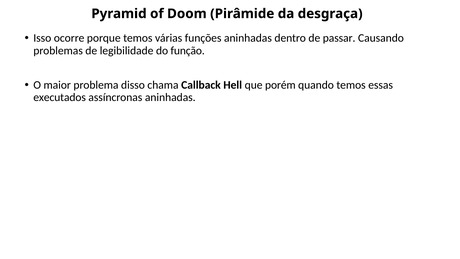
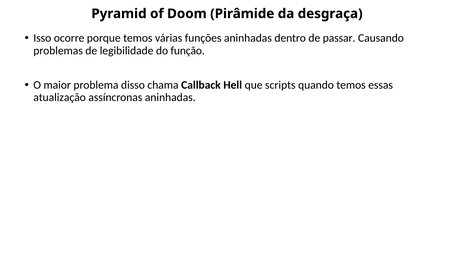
porém: porém -> scripts (280, 85)
executados: executados -> atualização (60, 97)
